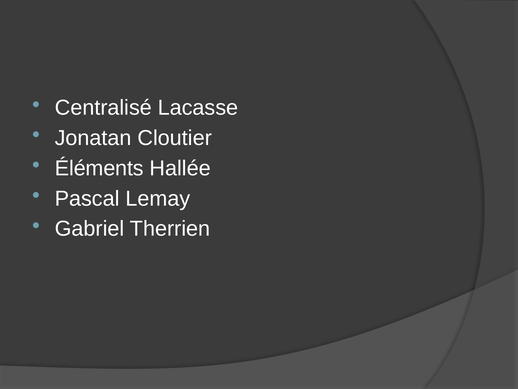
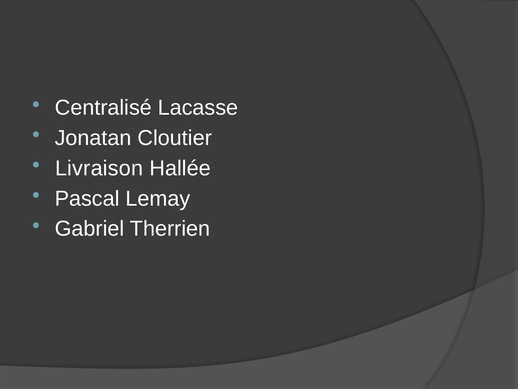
Éléments: Éléments -> Livraison (99, 168)
